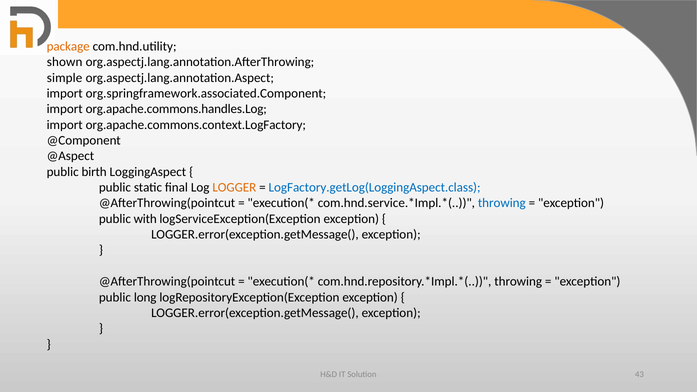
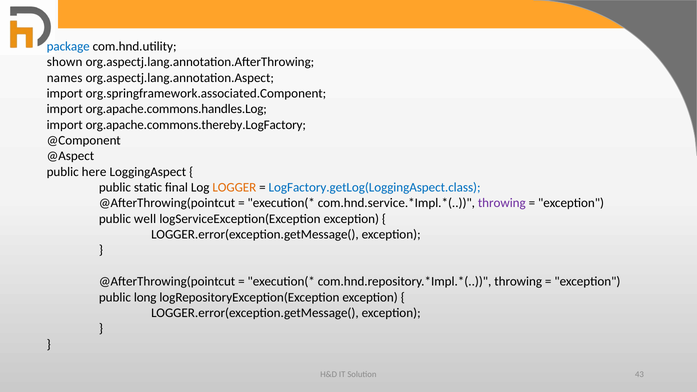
package colour: orange -> blue (68, 46)
simple: simple -> names (65, 78)
org.apache.commons.context.LogFactory: org.apache.commons.context.LogFactory -> org.apache.commons.thereby.LogFactory (196, 125)
birth: birth -> here (94, 172)
throwing colour: blue -> purple (502, 203)
with: with -> well (145, 219)
